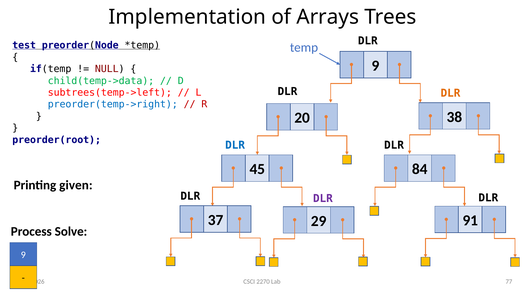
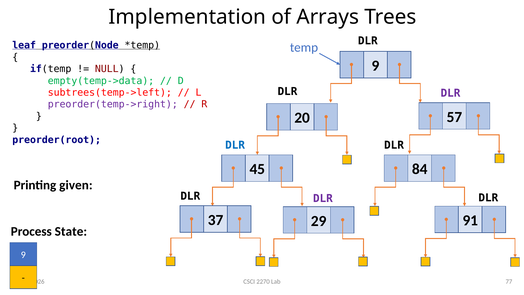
test: test -> leaf (24, 45)
child(temp->data: child(temp->data -> empty(temp->data (101, 81)
DLR colour: orange -> purple (451, 93)
preorder(temp->right colour: blue -> purple (113, 104)
38: 38 -> 57 (454, 117)
Solve: Solve -> State (71, 231)
